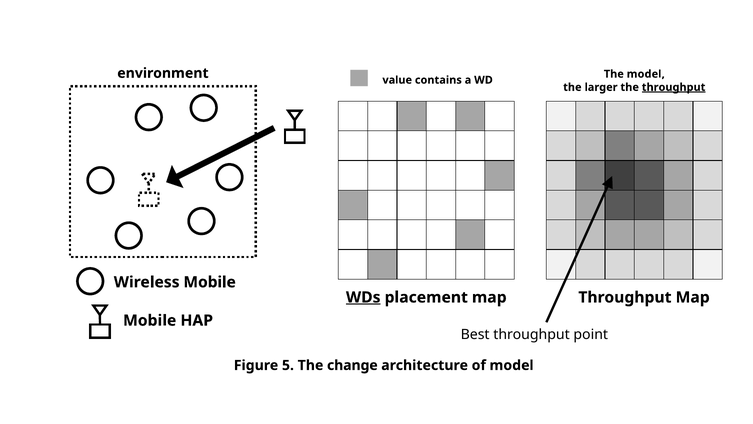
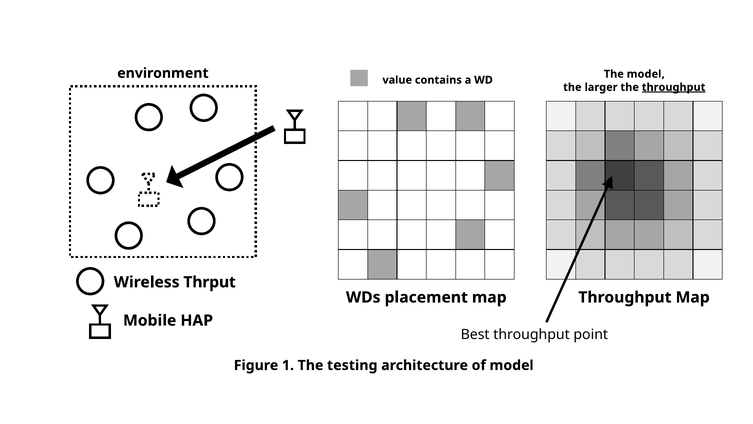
Wireless Mobile: Mobile -> Thrput (210, 282)
WDs underline: present -> none (363, 297)
5: 5 -> 1 (288, 365)
change: change -> testing (352, 365)
